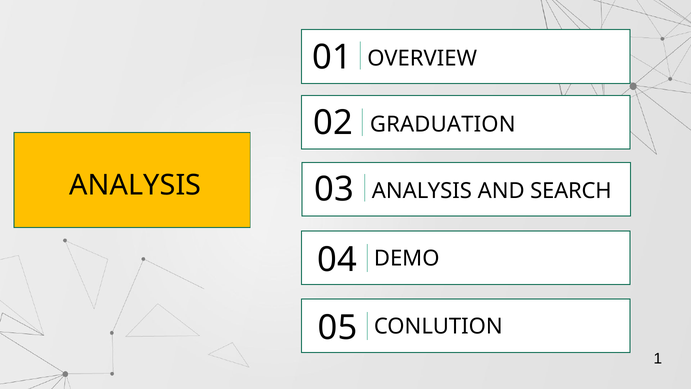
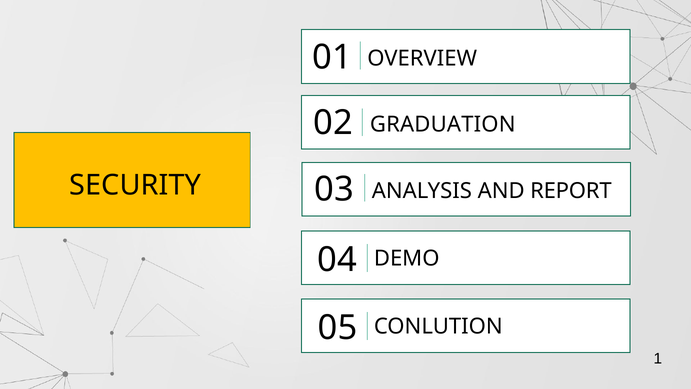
ANALYSIS: ANALYSIS -> SECURITY (135, 185)
SEARCH: SEARCH -> REPORT (571, 191)
